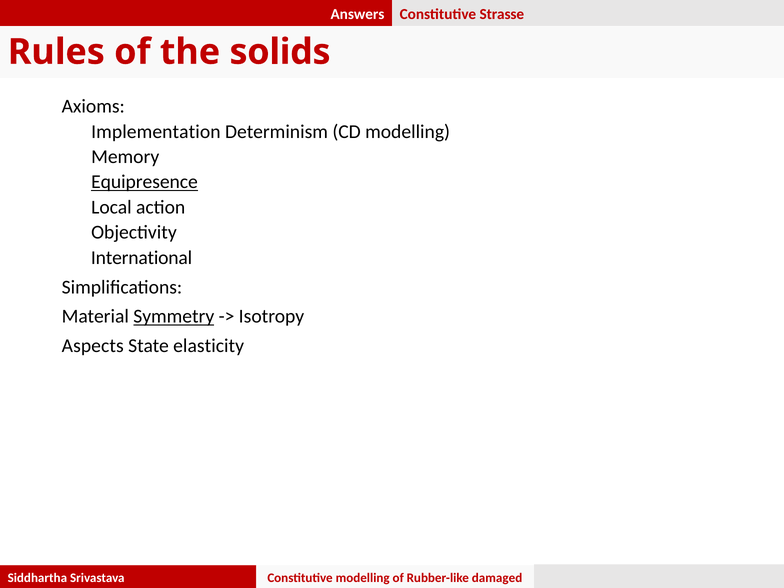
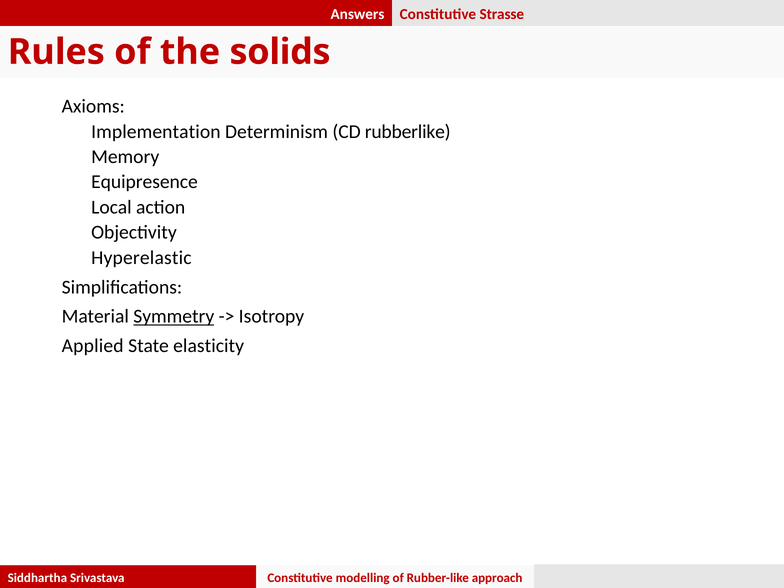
CD modelling: modelling -> rubberlike (408, 132)
Equipresence underline: present -> none (144, 182)
International: International -> Hyperelastic (141, 258)
Aspects: Aspects -> Applied (93, 346)
damaged: damaged -> approach (497, 578)
